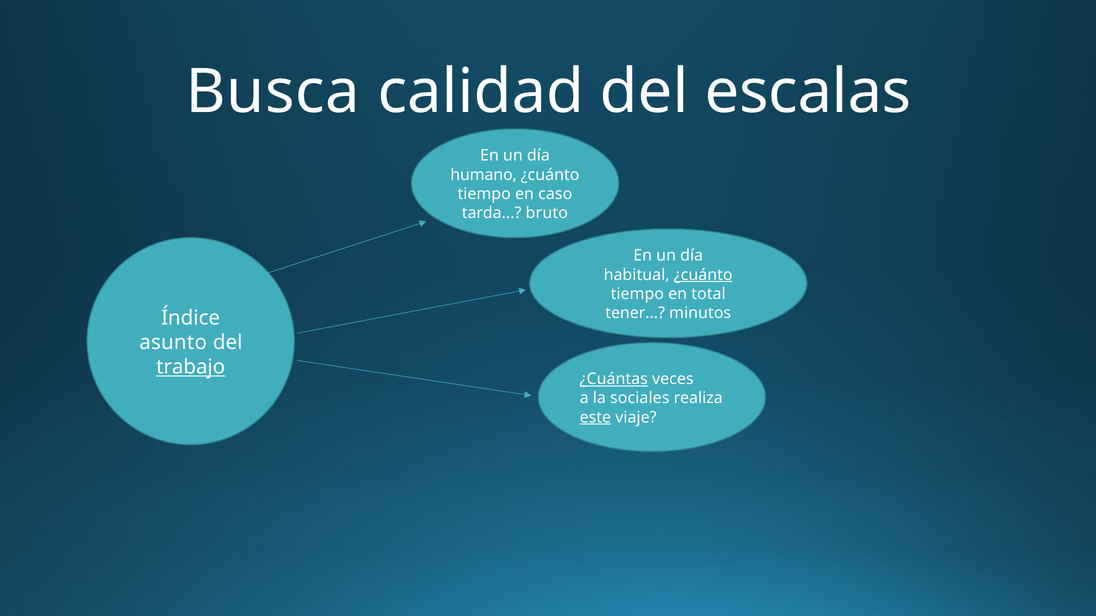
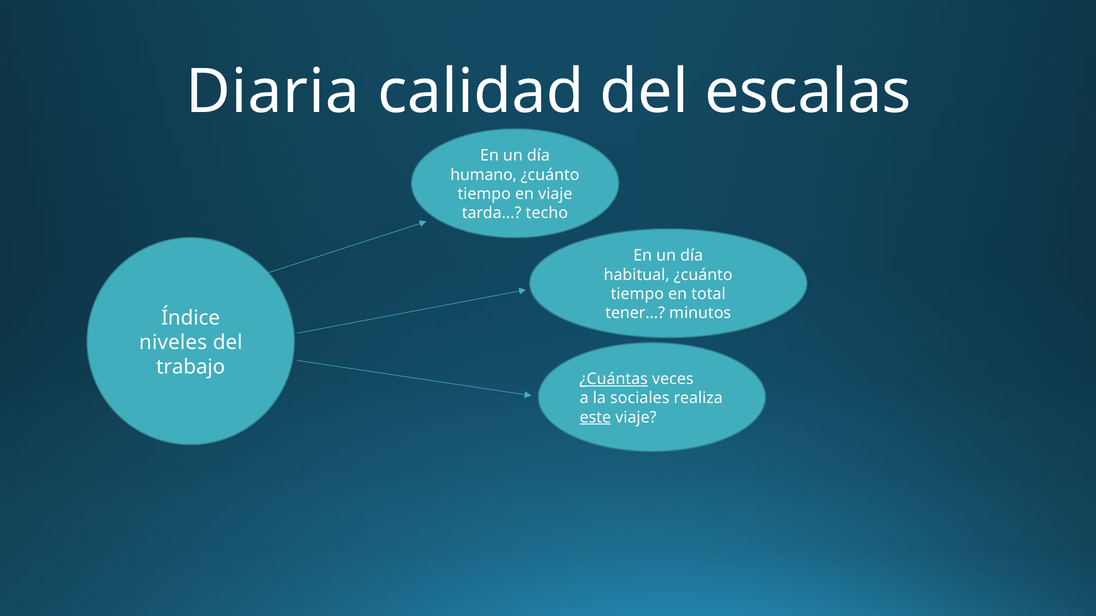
Busca: Busca -> Diaria (273, 92)
en caso: caso -> viaje (555, 194)
bruto: bruto -> techo (547, 213)
¿cuánto underline: present -> none (703, 275)
asunto: asunto -> niveles (173, 343)
trabajo underline: present -> none (191, 367)
